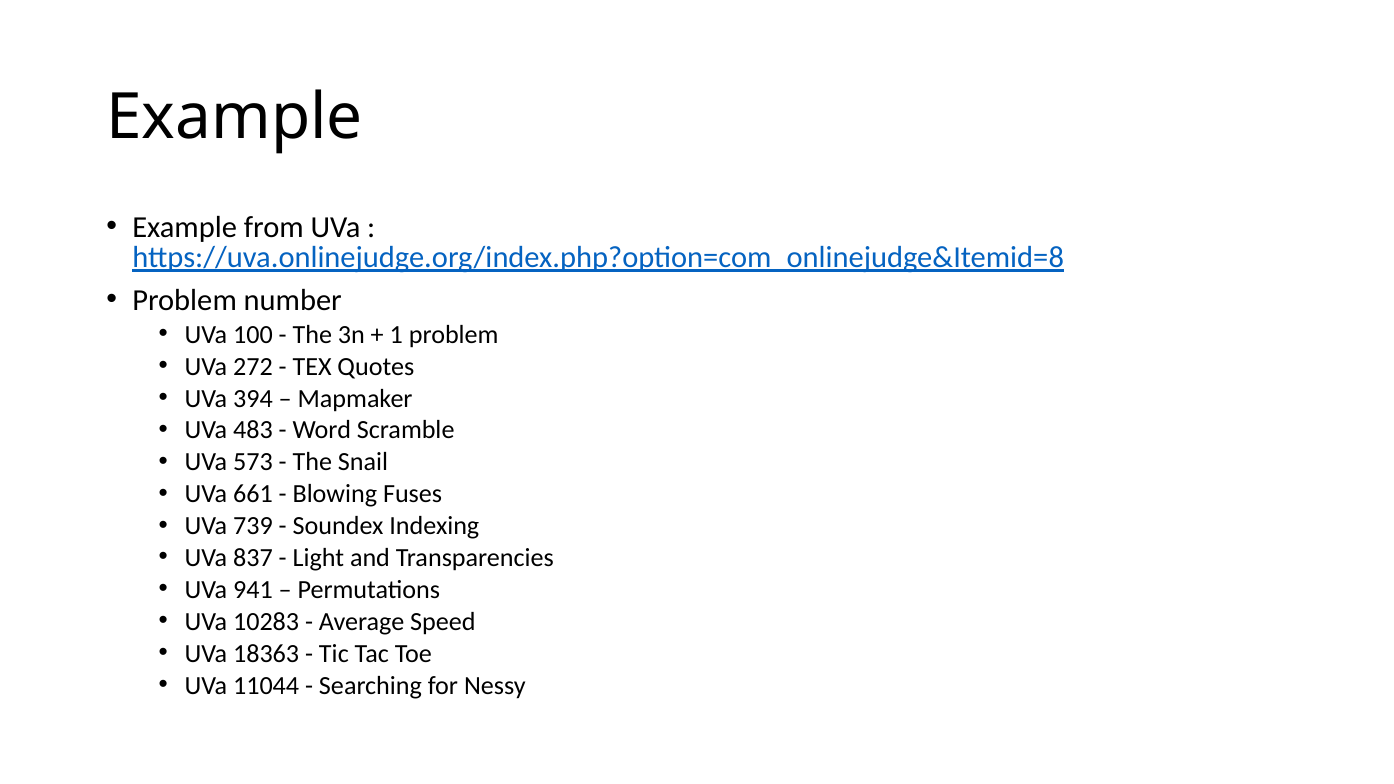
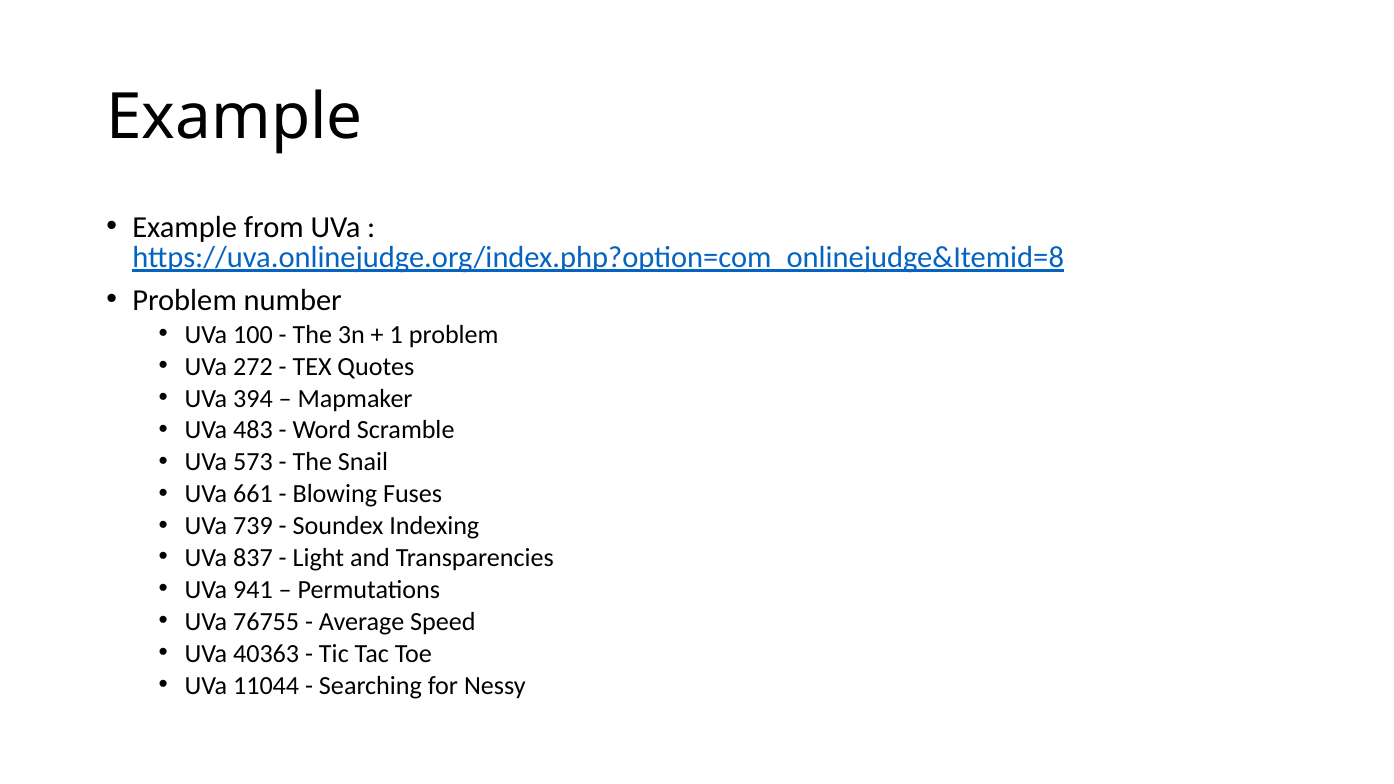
10283: 10283 -> 76755 (266, 622)
18363: 18363 -> 40363 (266, 654)
